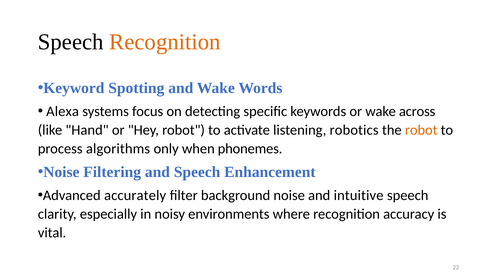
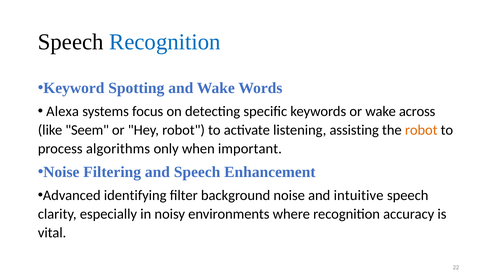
Recognition colour: orange -> blue (165, 42)
Hand: Hand -> Seem (87, 130)
robotics: robotics -> assisting (354, 130)
phonemes: phonemes -> important (250, 148)
accurately: accurately -> identifying (135, 195)
